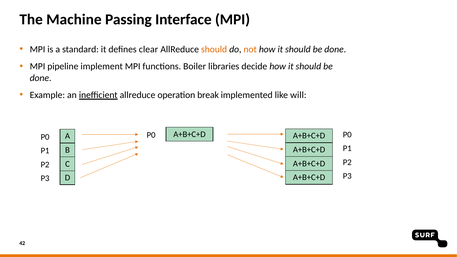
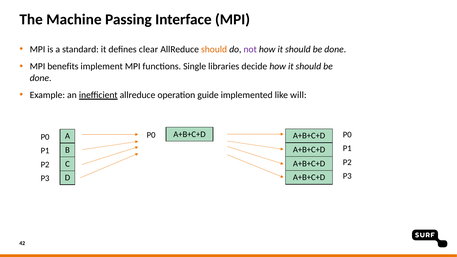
not colour: orange -> purple (250, 49)
pipeline: pipeline -> benefits (63, 66)
Boiler: Boiler -> Single (195, 66)
break: break -> guide (208, 95)
